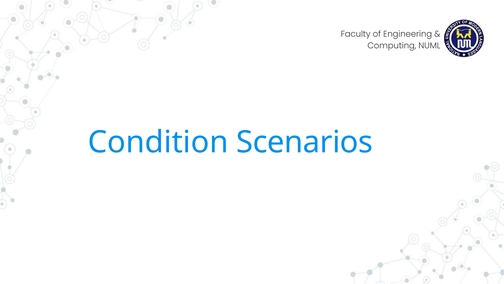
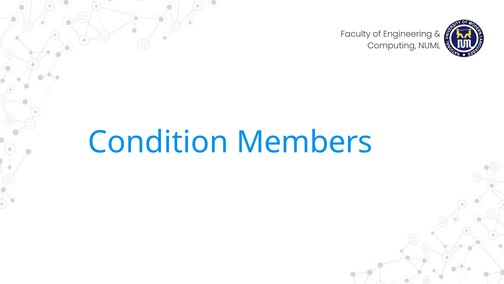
Scenarios: Scenarios -> Members (305, 142)
